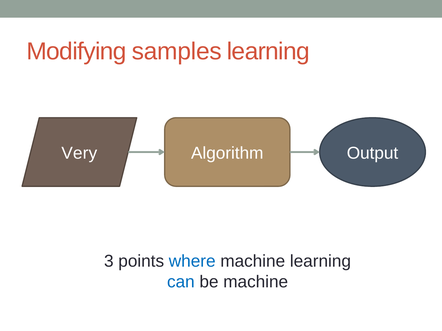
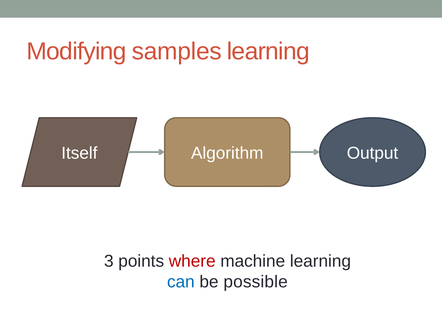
Very: Very -> Itself (79, 153)
where colour: blue -> red (192, 262)
be machine: machine -> possible (256, 282)
